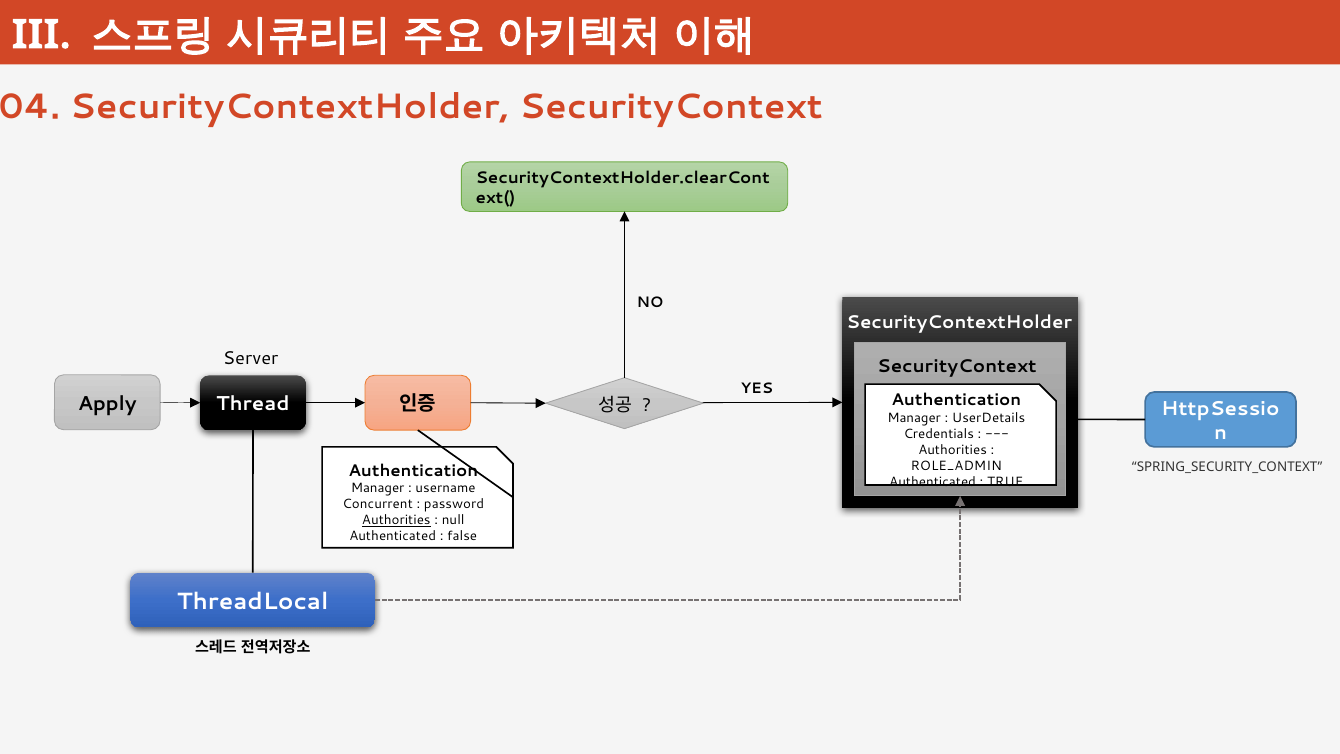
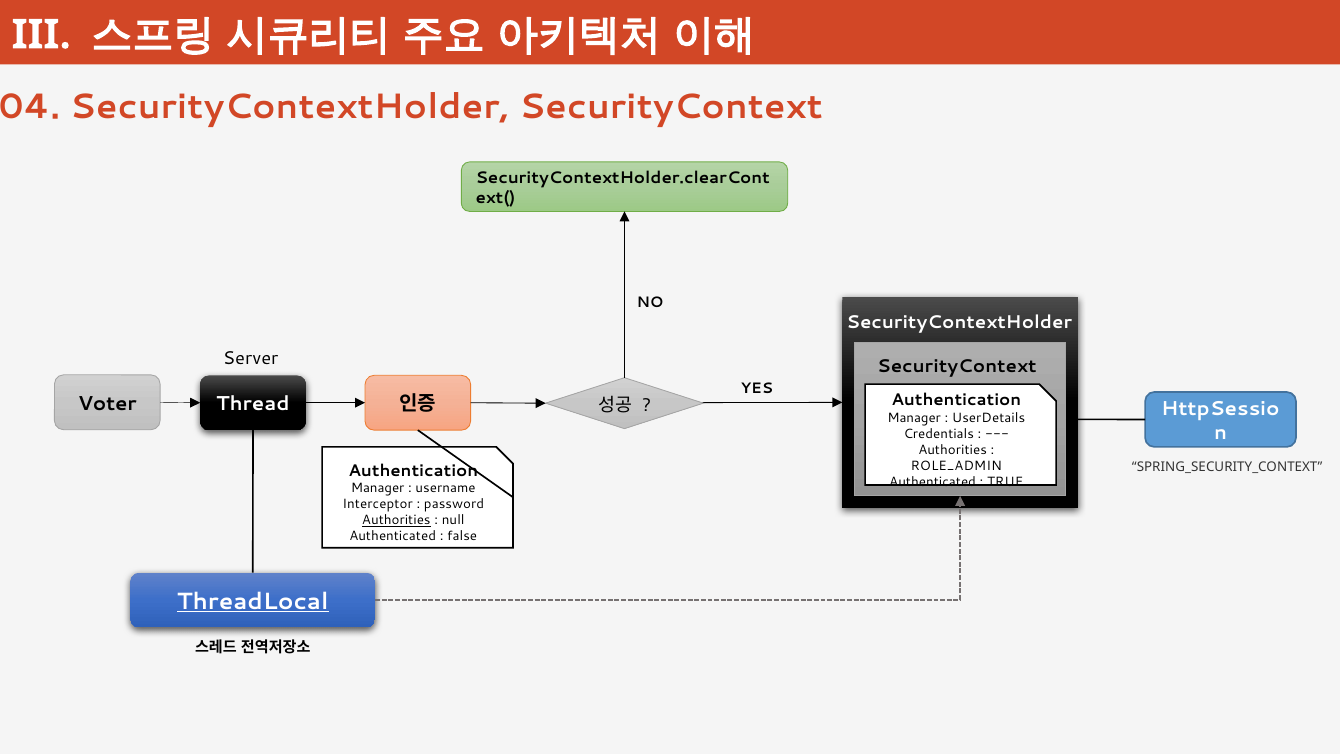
Apply: Apply -> Voter (107, 404)
Concurrent: Concurrent -> Interceptor (378, 504)
ThreadLocal underline: none -> present (253, 601)
